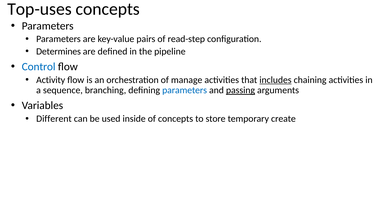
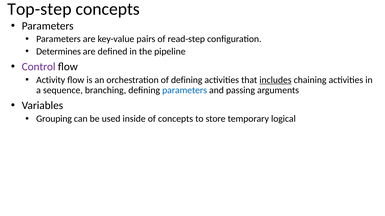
Top-uses: Top-uses -> Top-step (39, 9)
Control colour: blue -> purple (39, 67)
of manage: manage -> defining (187, 80)
passing underline: present -> none (240, 90)
Different: Different -> Grouping (54, 119)
create: create -> logical (283, 119)
